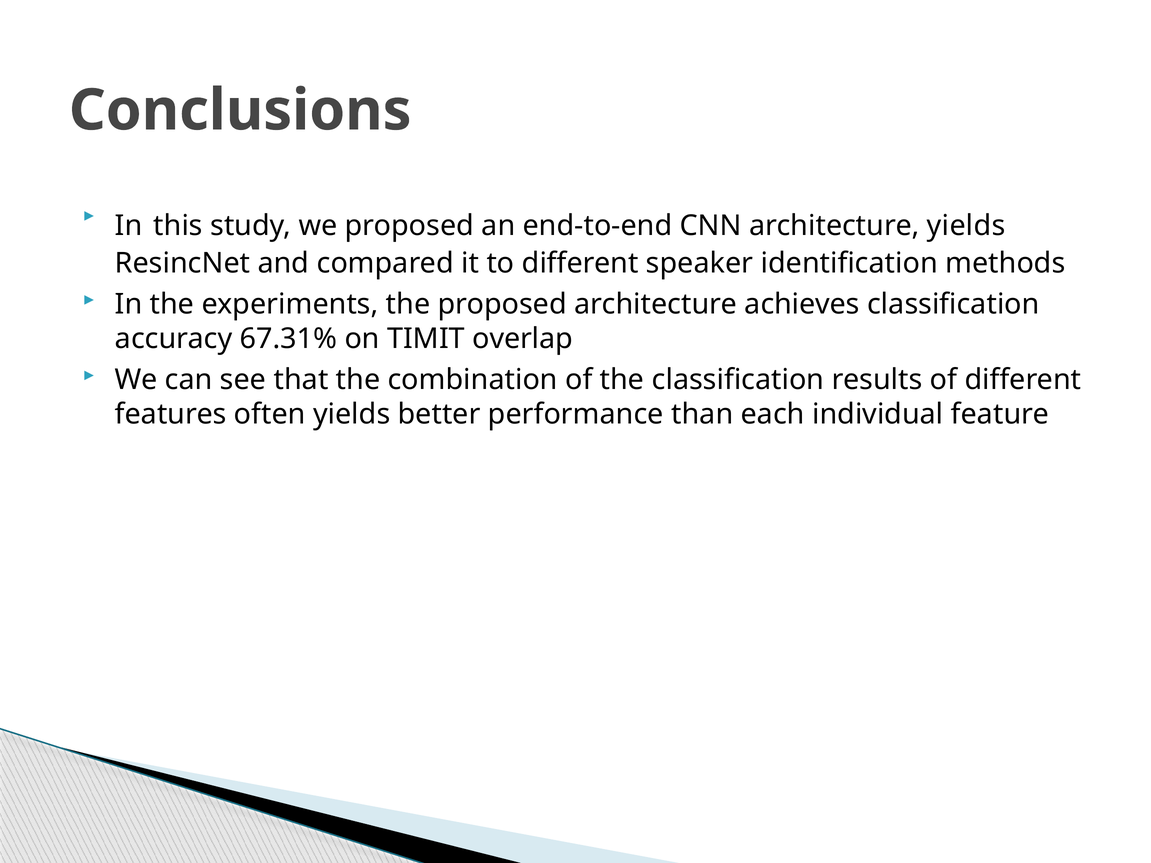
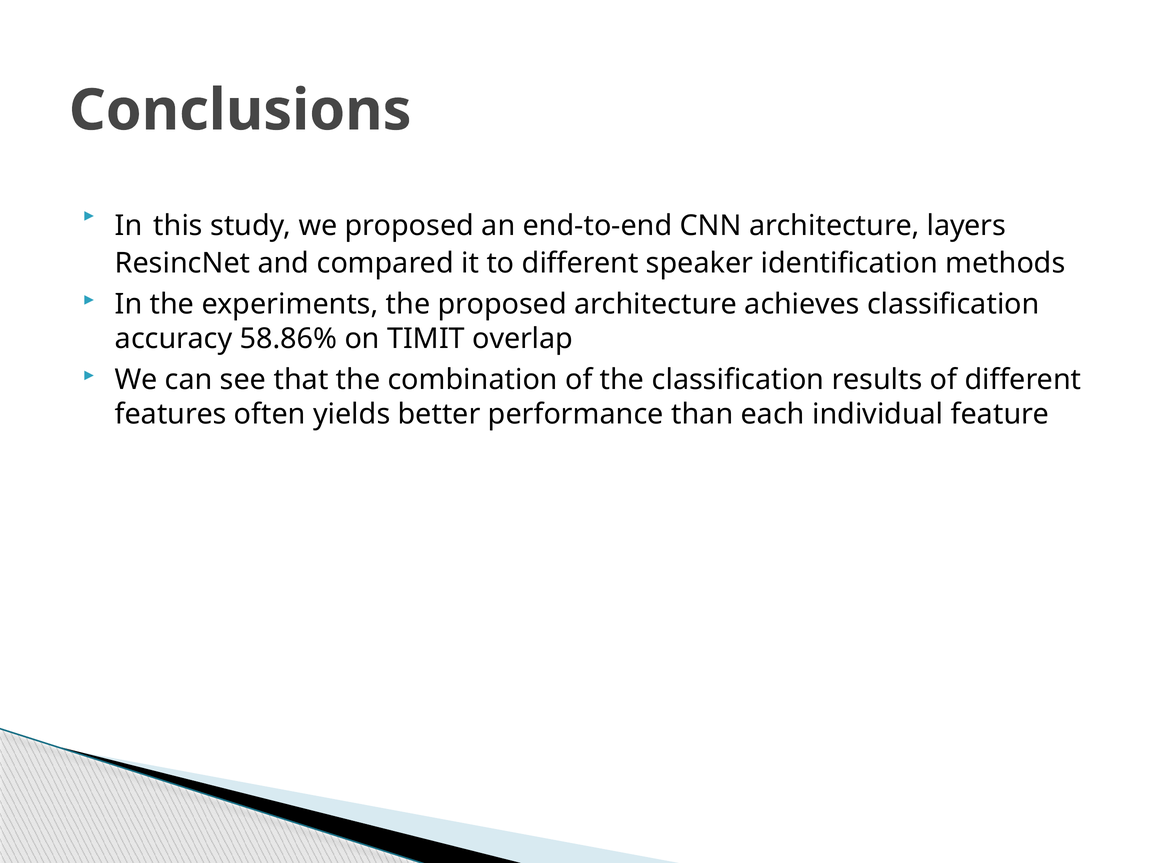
architecture yields: yields -> layers (966, 226)
67.31%: 67.31% -> 58.86% (288, 339)
